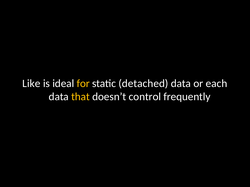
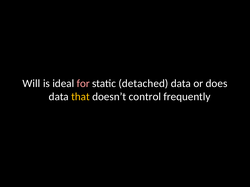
Like: Like -> Will (31, 84)
for colour: yellow -> pink (83, 84)
each: each -> does (217, 84)
